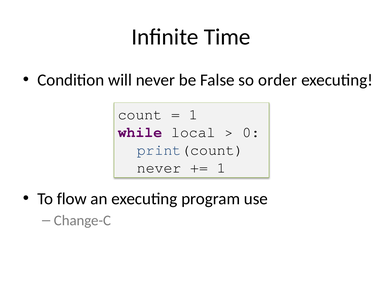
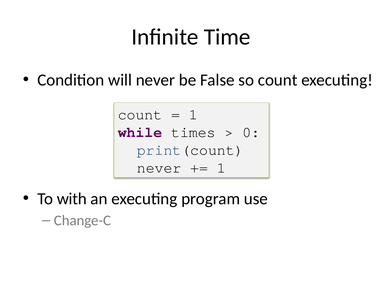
so order: order -> count (278, 80)
local: local -> times (193, 132)
flow: flow -> with (72, 199)
